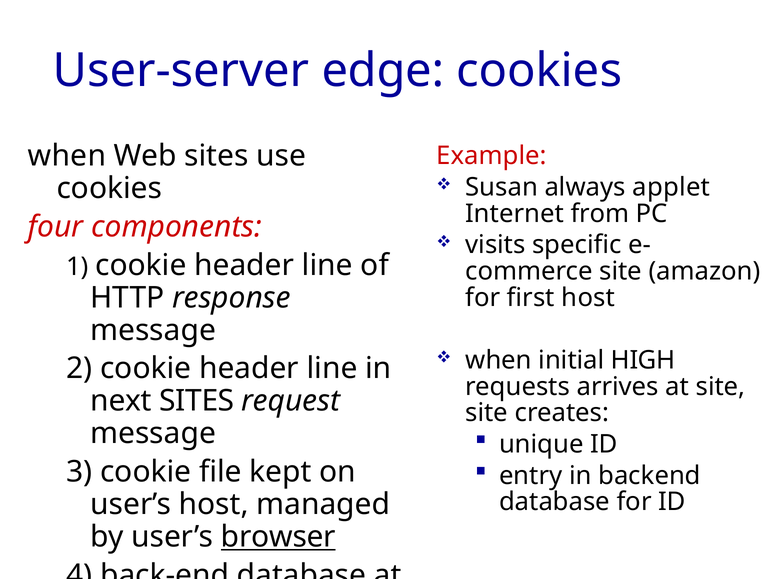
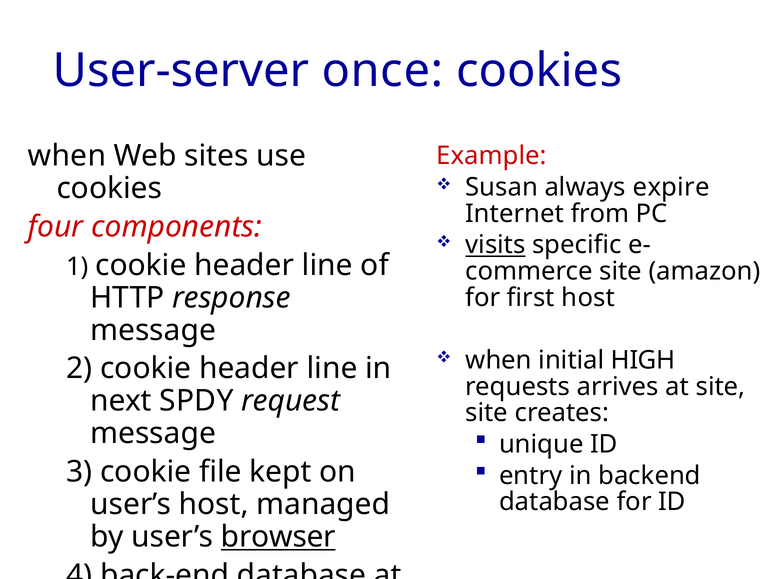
edge: edge -> once (383, 71)
applet: applet -> expire (671, 187)
visits underline: none -> present (495, 245)
next SITES: SITES -> SPDY (197, 400)
